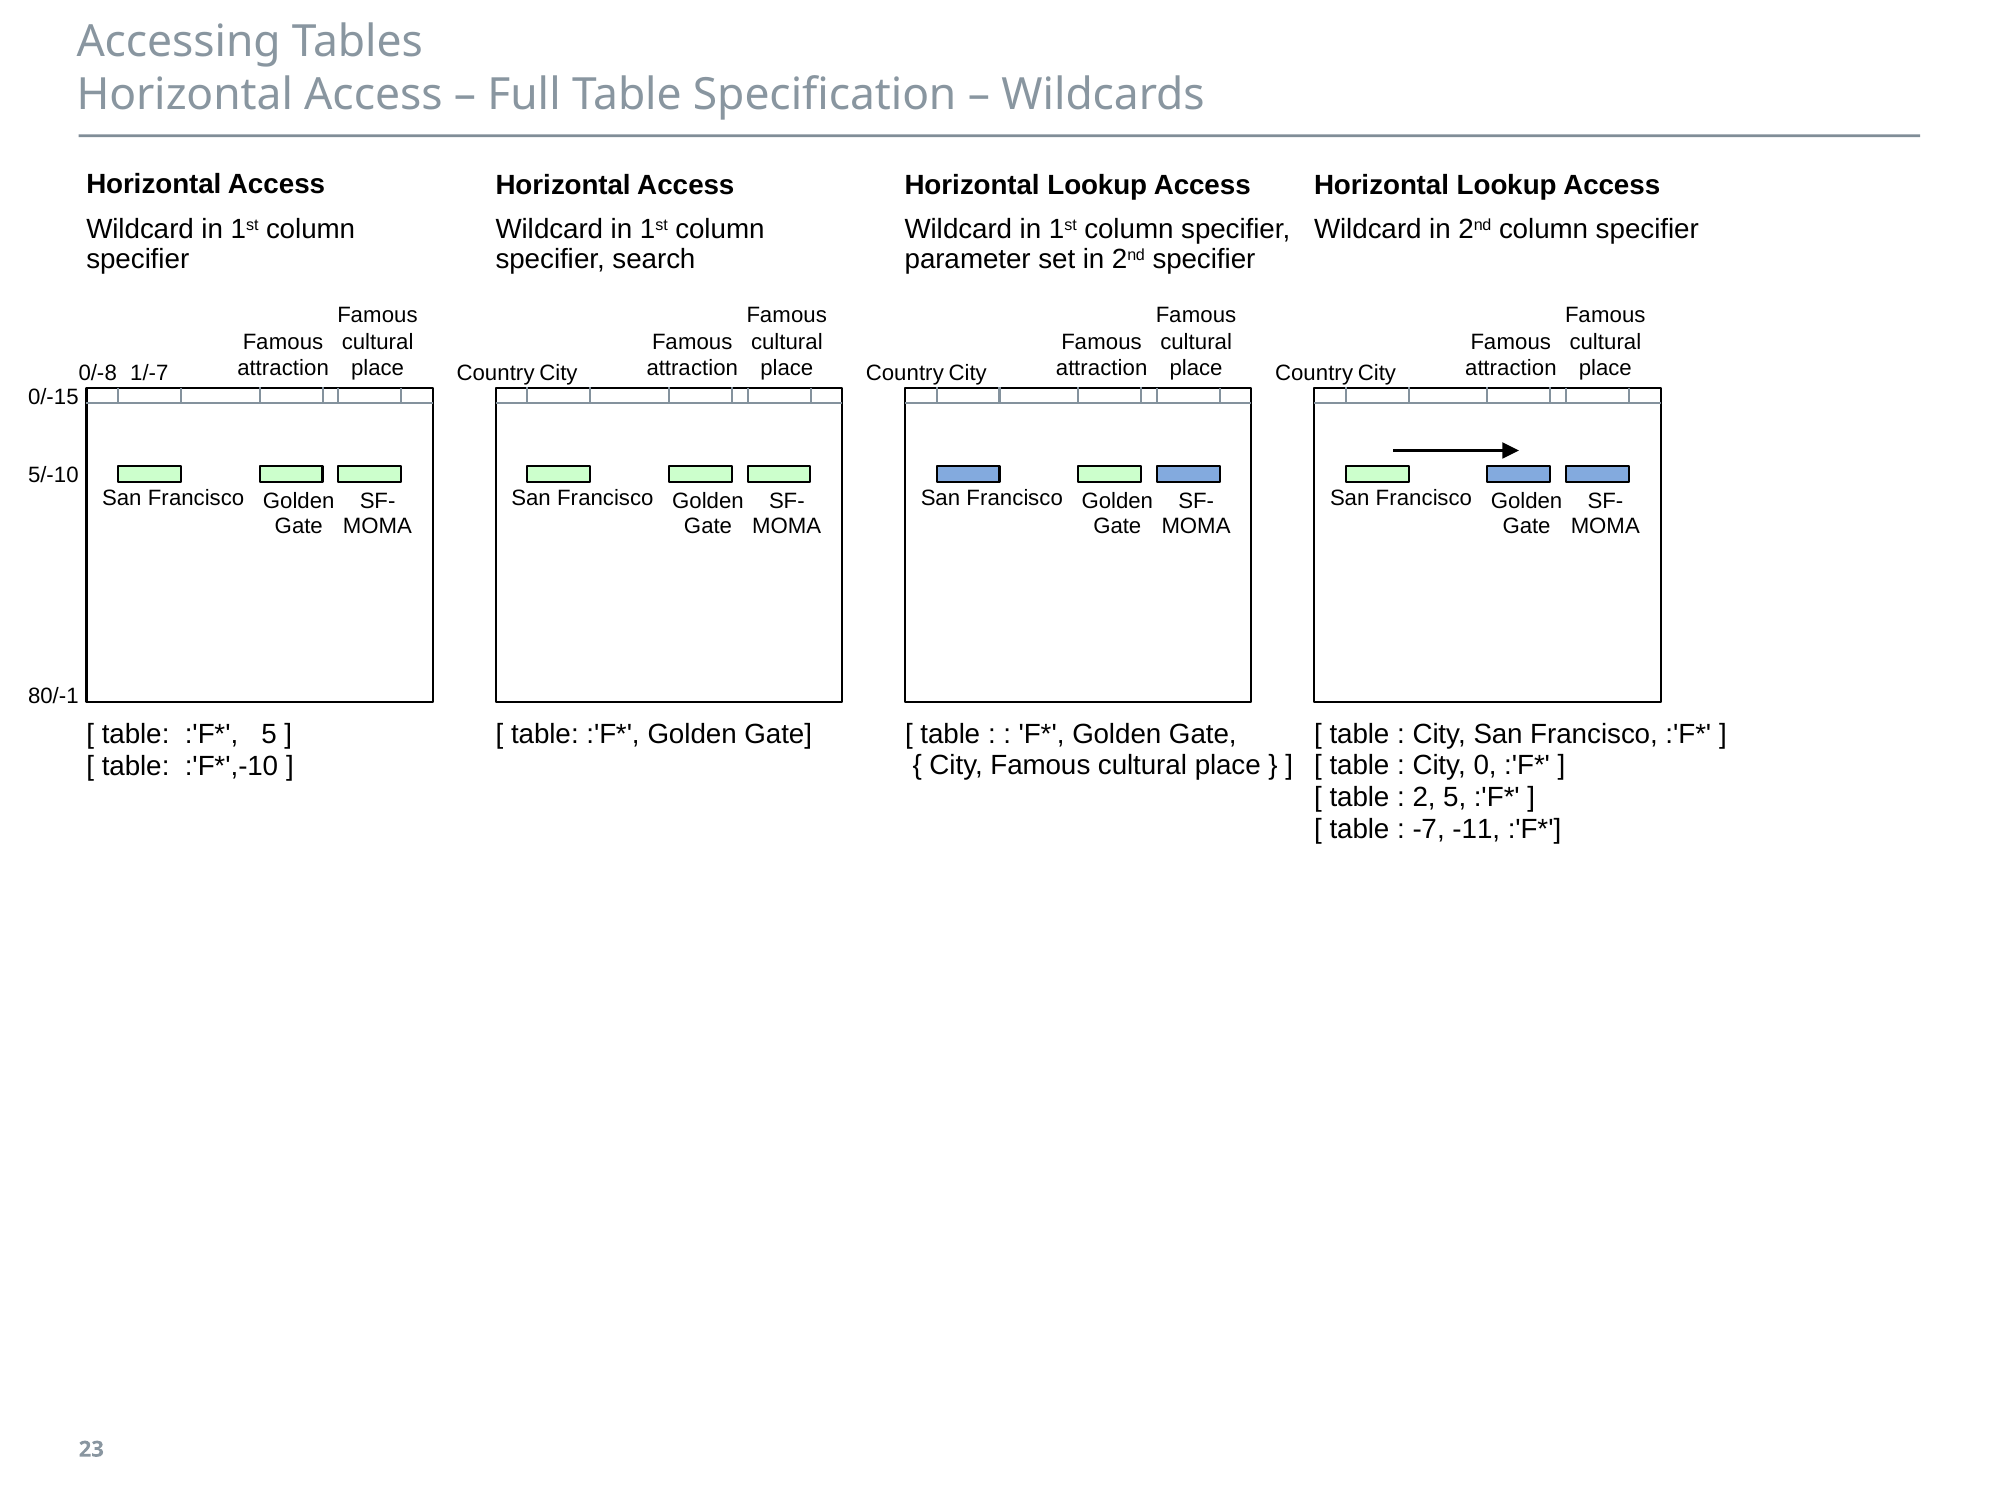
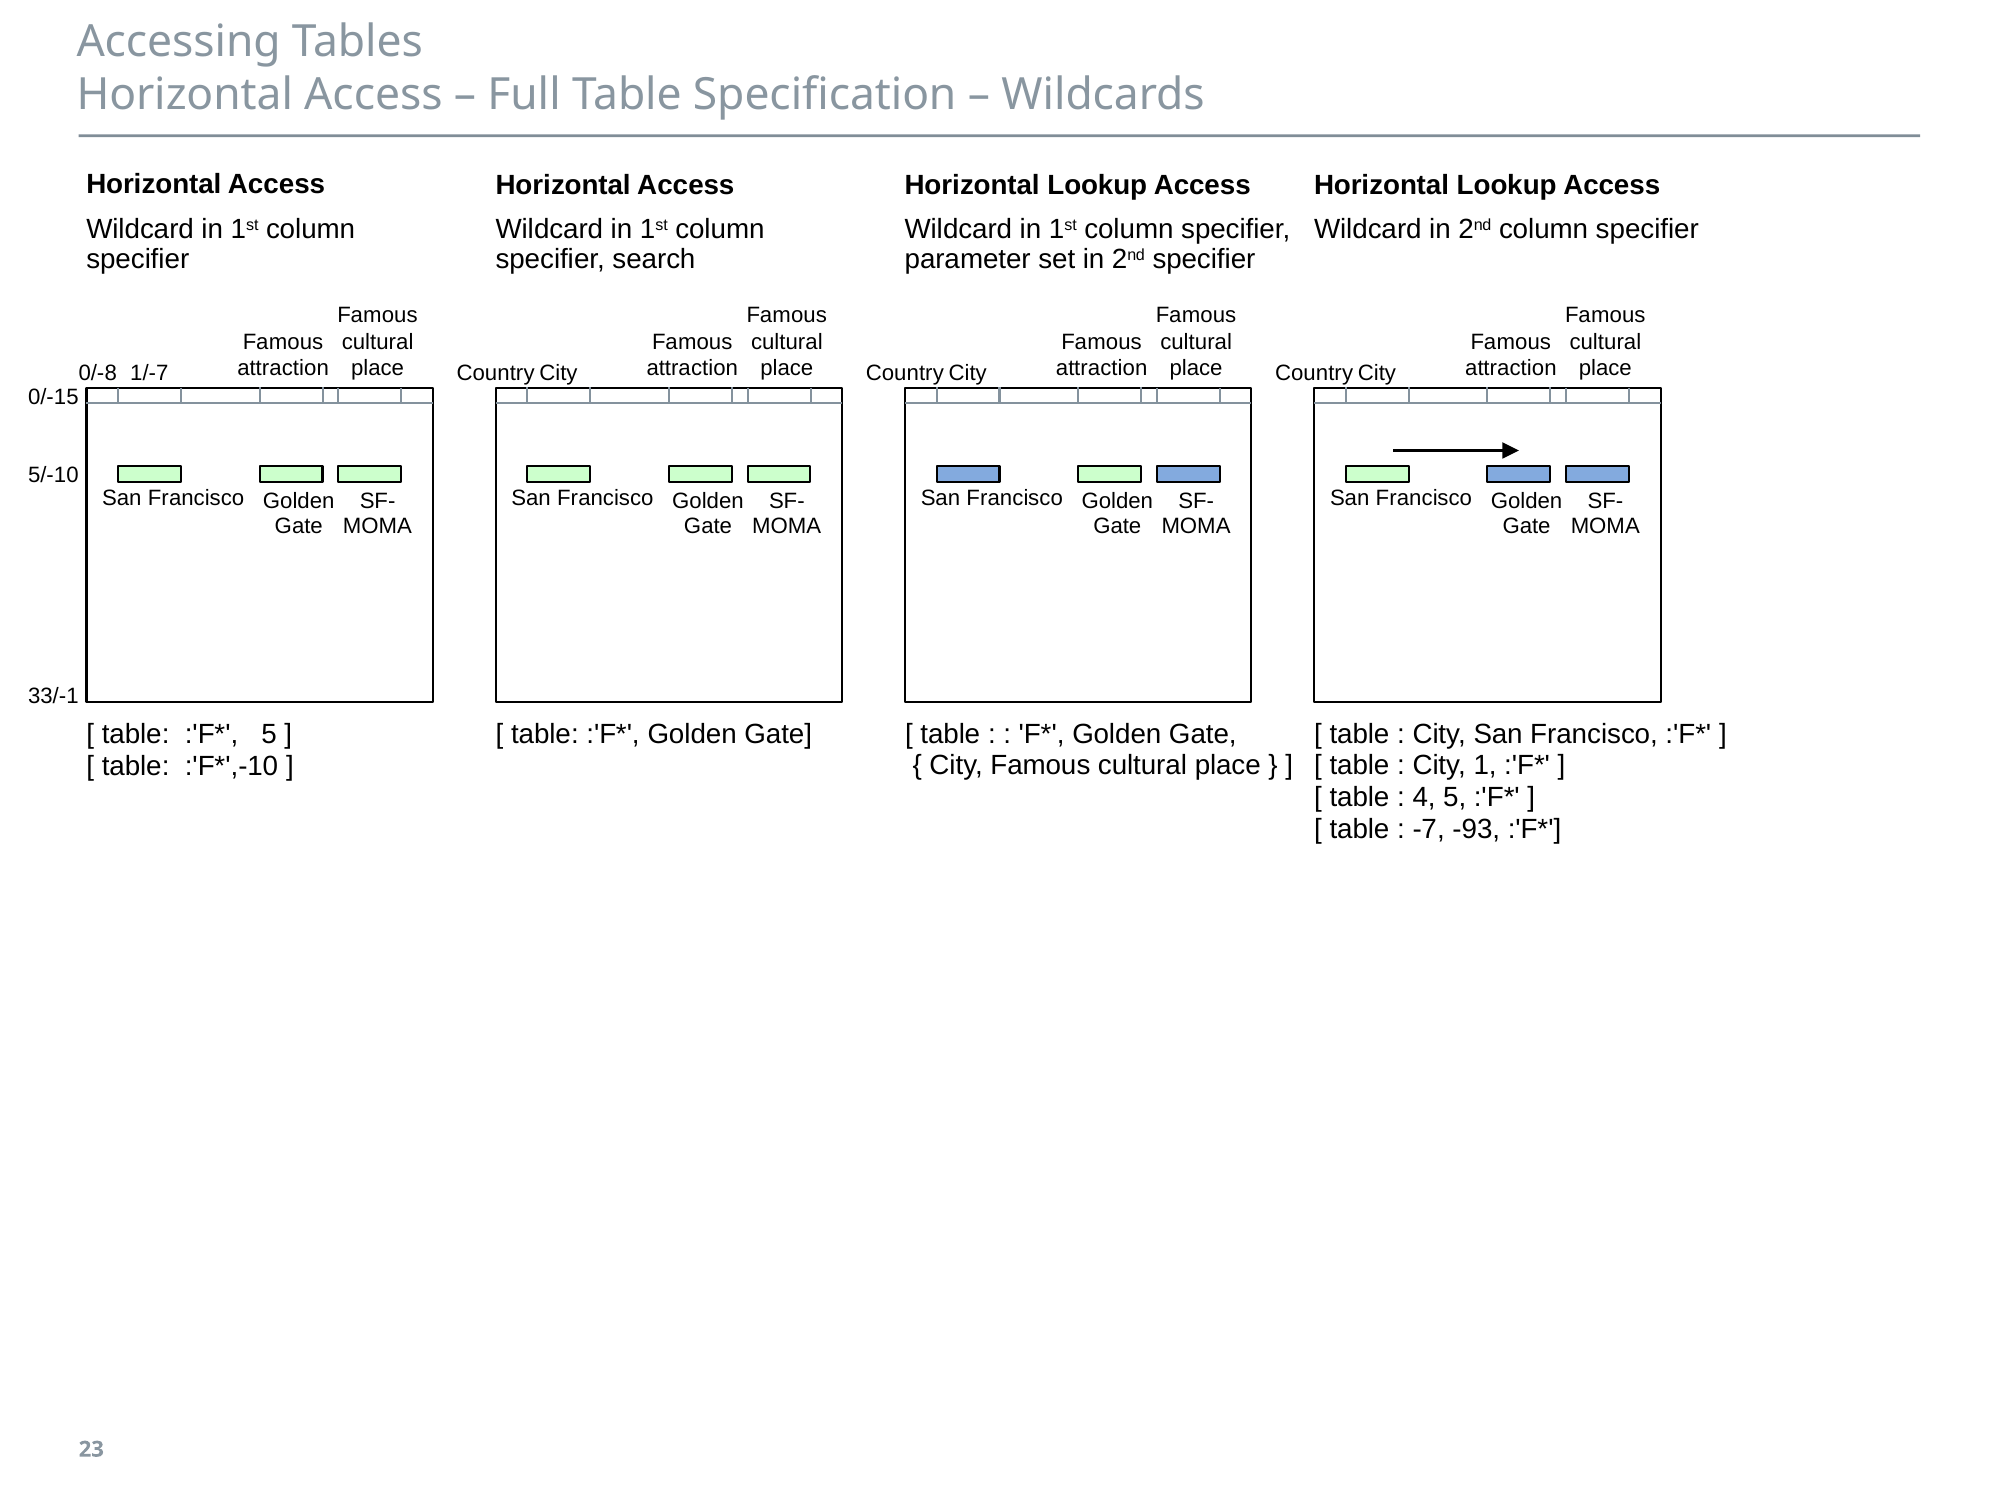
80/-1: 80/-1 -> 33/-1 (53, 696)
0: 0 -> 1 (1485, 766)
2: 2 -> 4 (1424, 798)
-11: -11 -> -93 (1476, 829)
